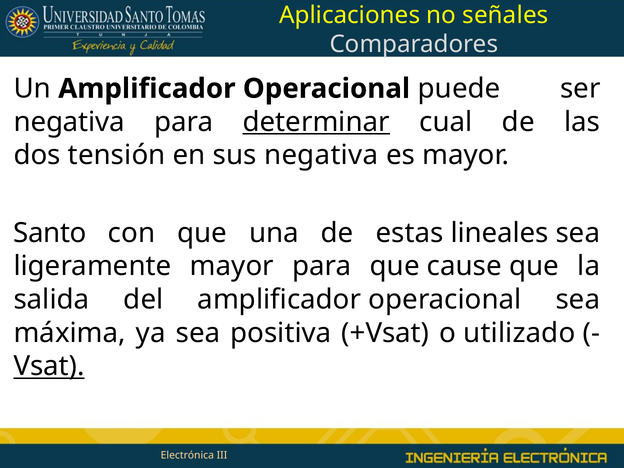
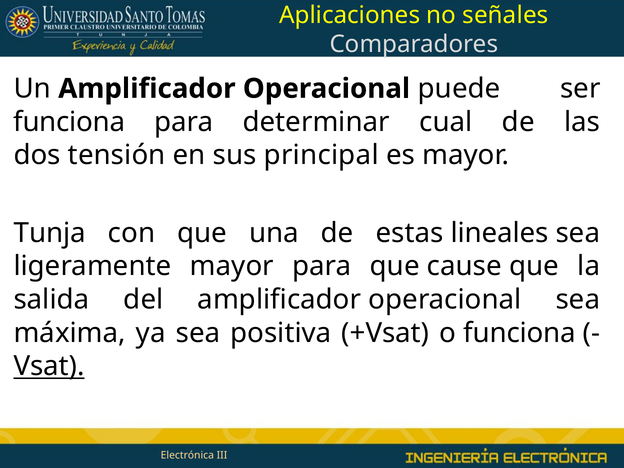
negativa: negativa -> funciona (69, 122)
determinar underline: present -> none (316, 122)
sus negativa: negativa -> principal (321, 155)
Santo: Santo -> Tunja (50, 233)
o utilizado: utilizado -> funciona (520, 333)
